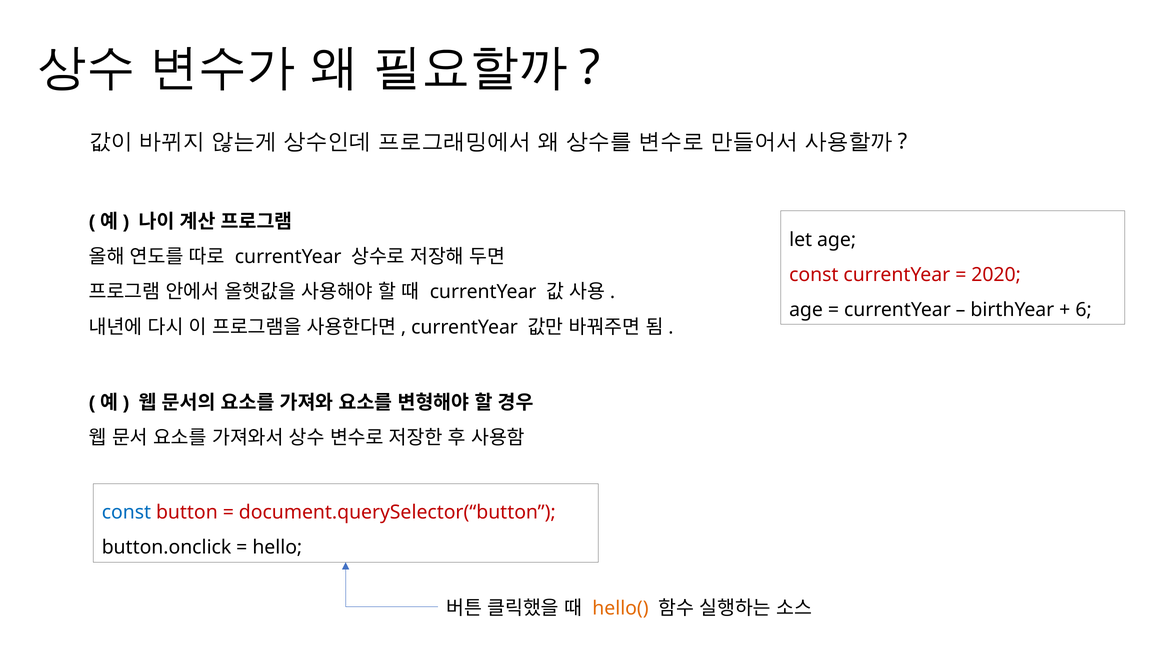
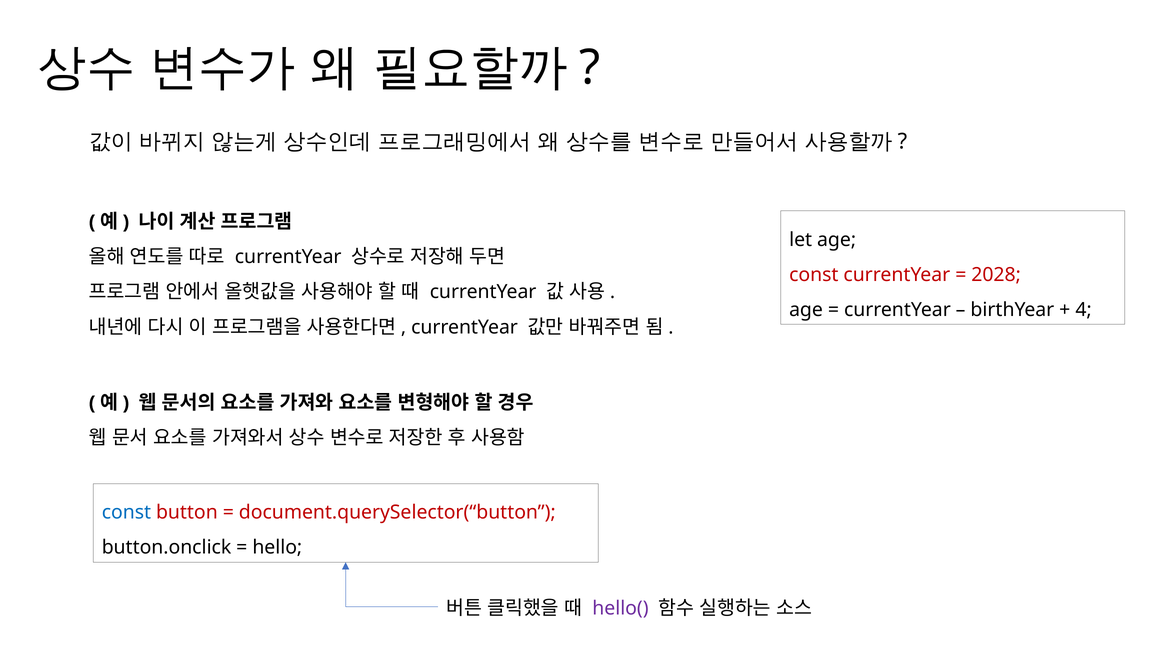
2020: 2020 -> 2028 (996, 275)
6: 6 -> 4 (1084, 310)
hello( colour: orange -> purple (620, 608)
